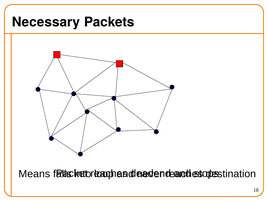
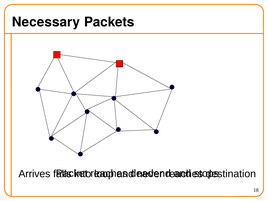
Means: Means -> Arrives (34, 174)
